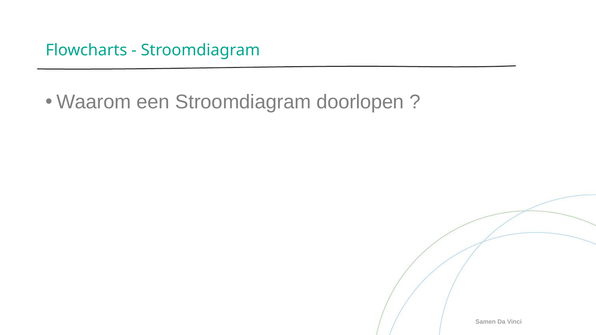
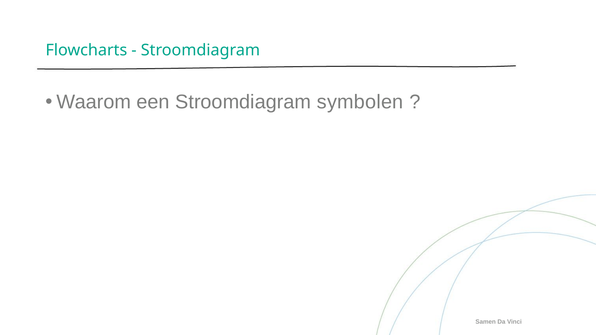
doorlopen: doorlopen -> symbolen (360, 102)
